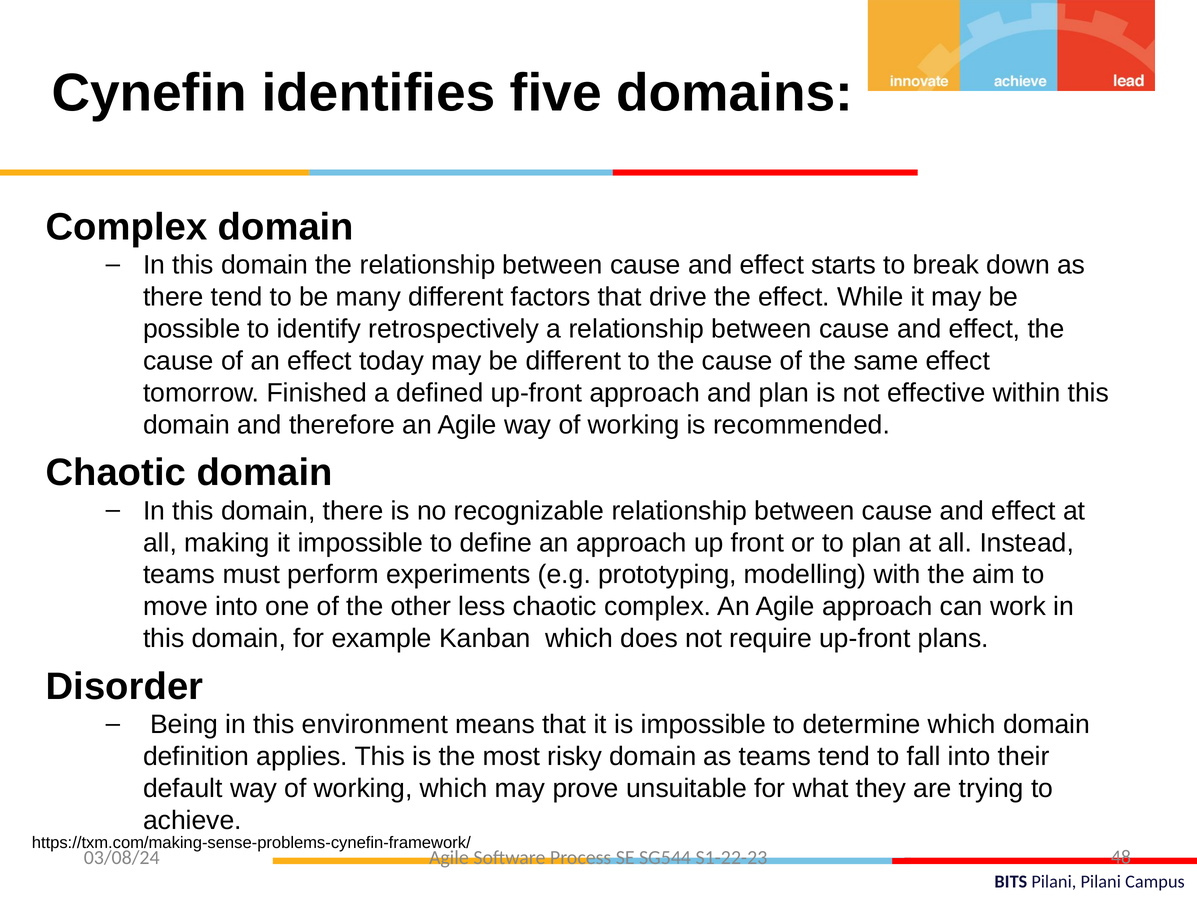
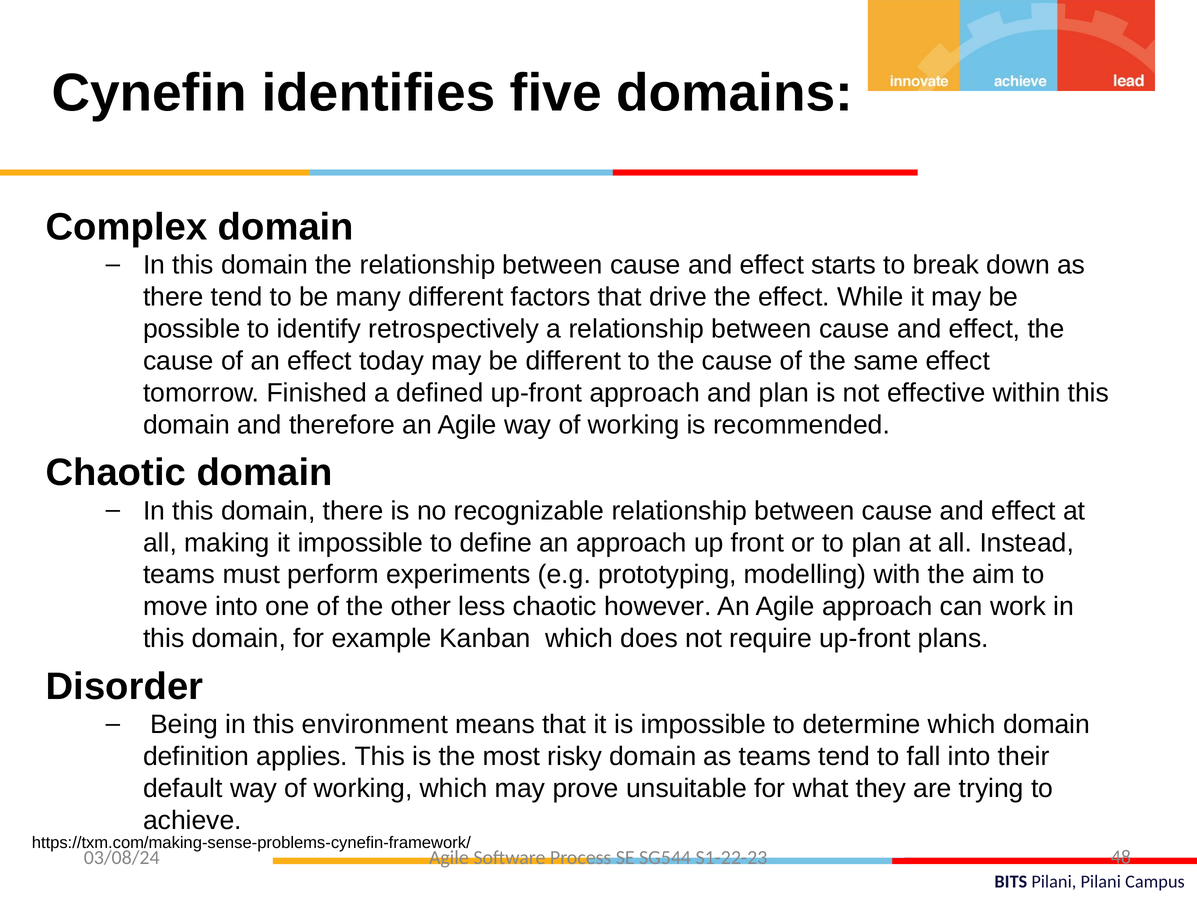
chaotic complex: complex -> however (658, 606)
